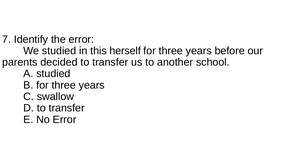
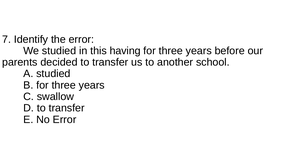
herself: herself -> having (125, 51)
